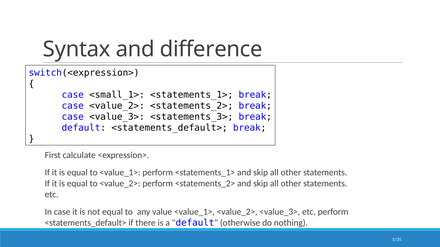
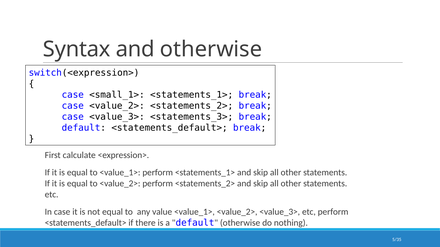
and difference: difference -> otherwise (211, 49)
